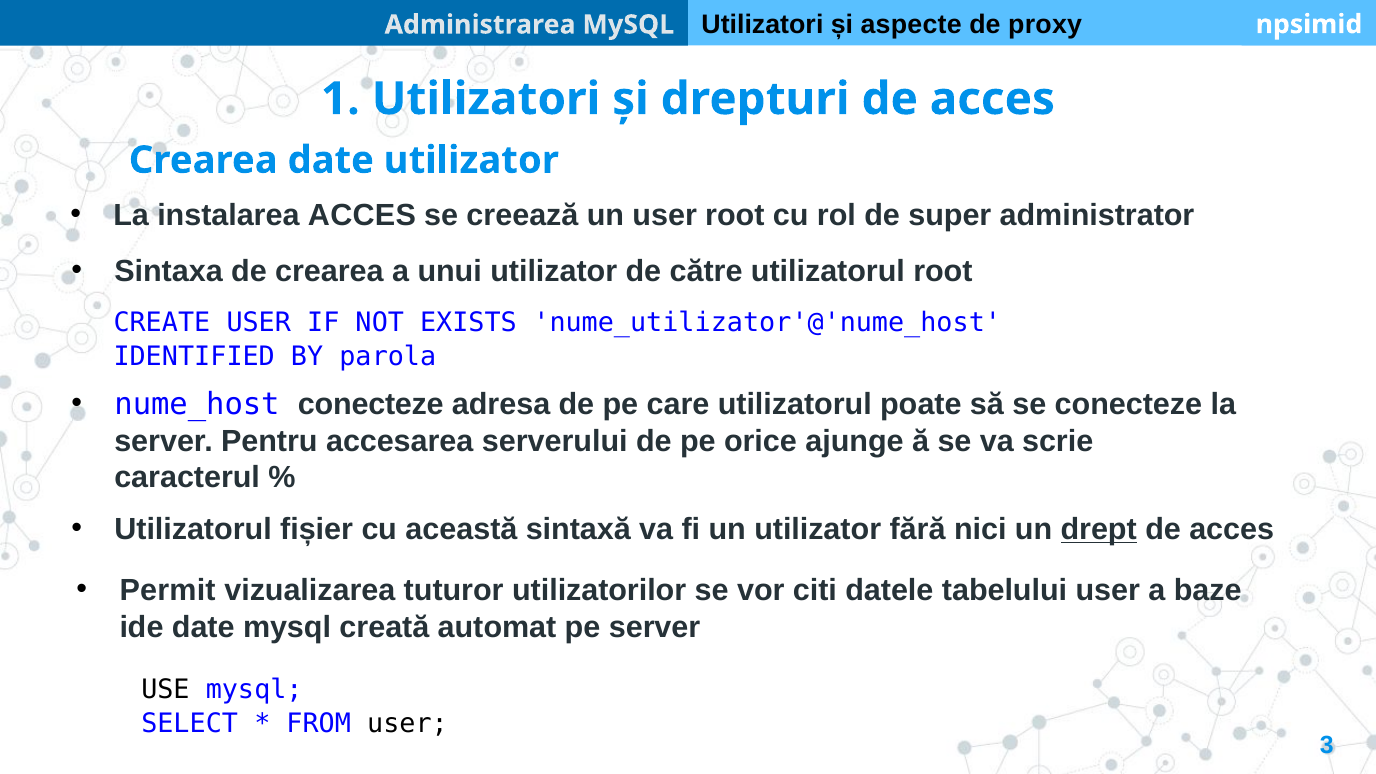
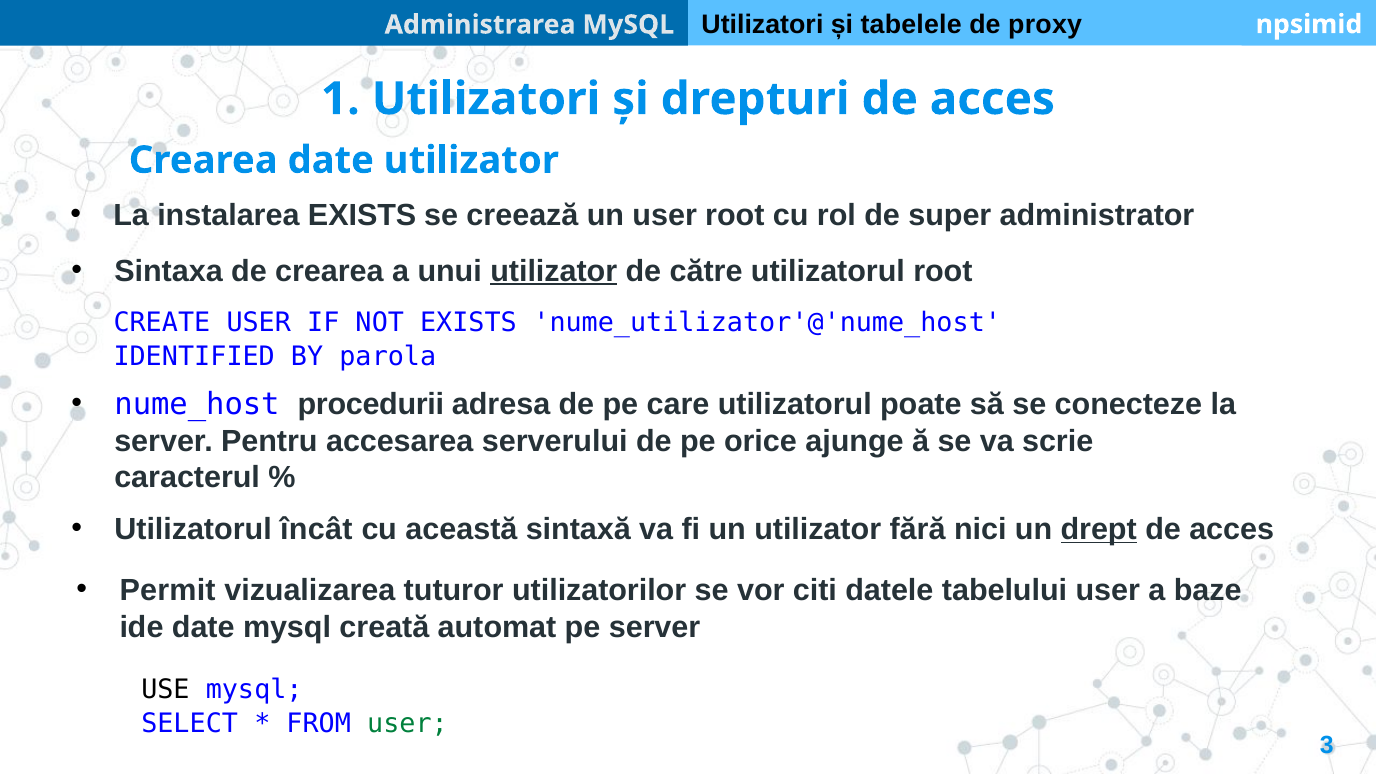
aspecte: aspecte -> tabelele (911, 24)
instalarea ACCES: ACCES -> EXISTS (362, 215)
utilizator underline: none -> present (554, 271)
nume_host conecteze: conecteze -> procedurii (371, 404)
fișier: fișier -> încât (316, 529)
user colour: black -> green (407, 724)
